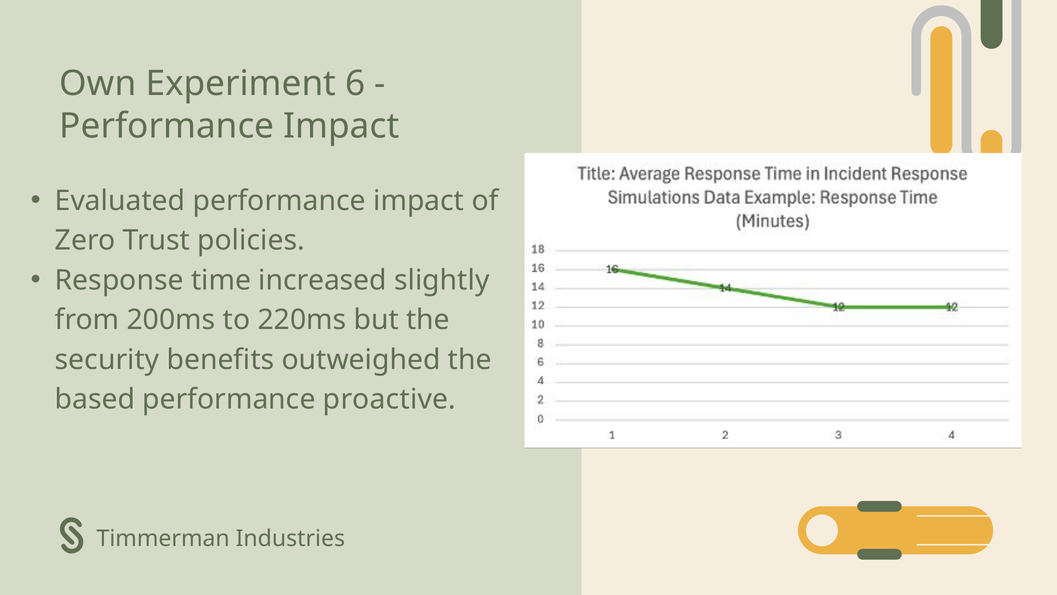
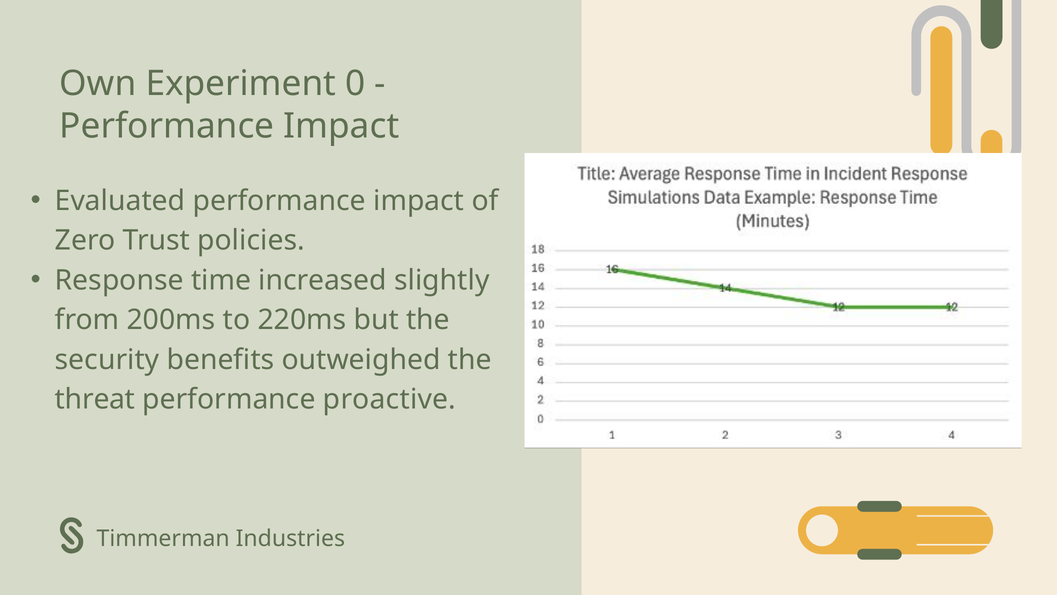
6: 6 -> 0 (355, 83)
based: based -> threat (95, 399)
